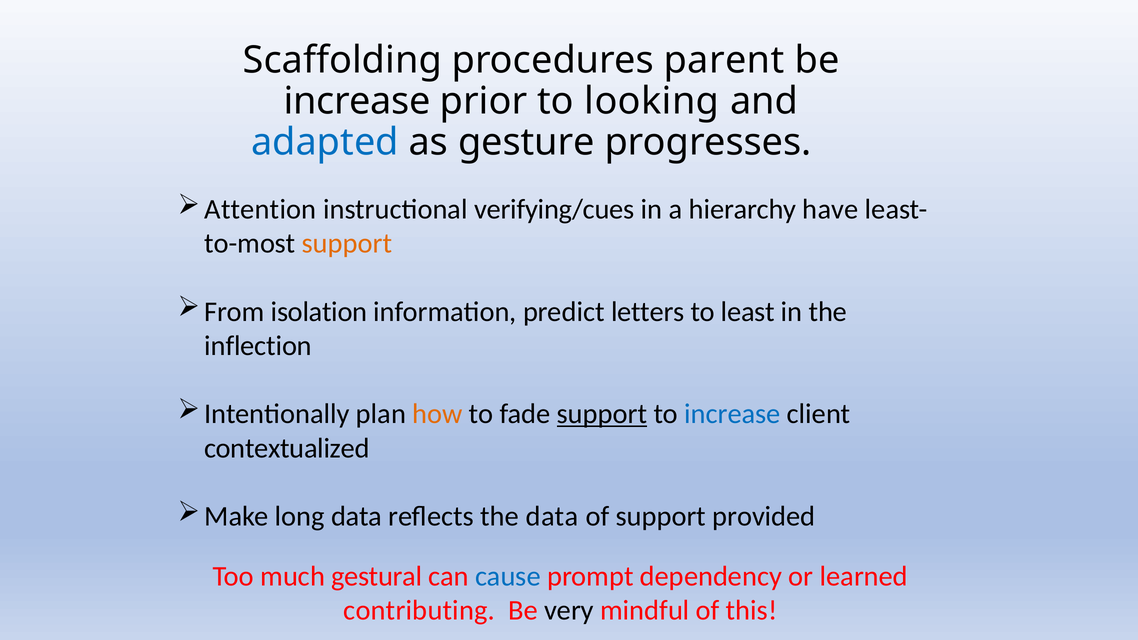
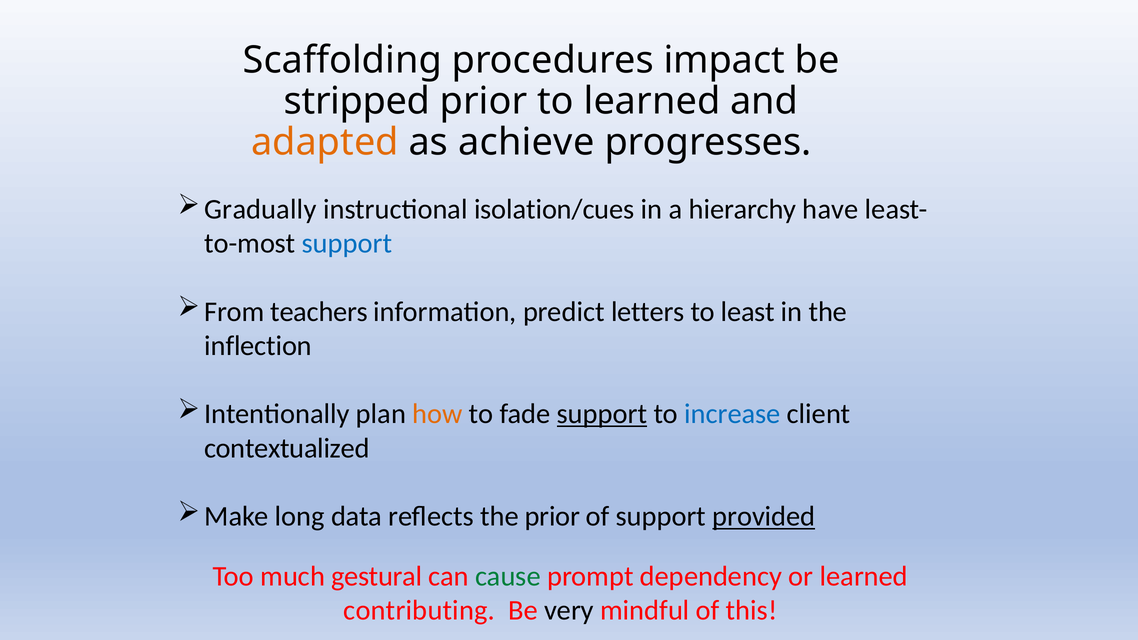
parent: parent -> impact (724, 60)
increase: increase -> stripped (357, 101)
to looking: looking -> learned (652, 101)
adapted colour: blue -> orange (325, 142)
gesture: gesture -> achieve (526, 142)
Attention: Attention -> Gradually (260, 209)
verifying/cues: verifying/cues -> isolation/cues (554, 209)
support colour: orange -> blue (347, 243)
isolation: isolation -> teachers (319, 312)
the data: data -> prior (552, 517)
provided underline: none -> present (764, 517)
cause colour: blue -> green (508, 576)
